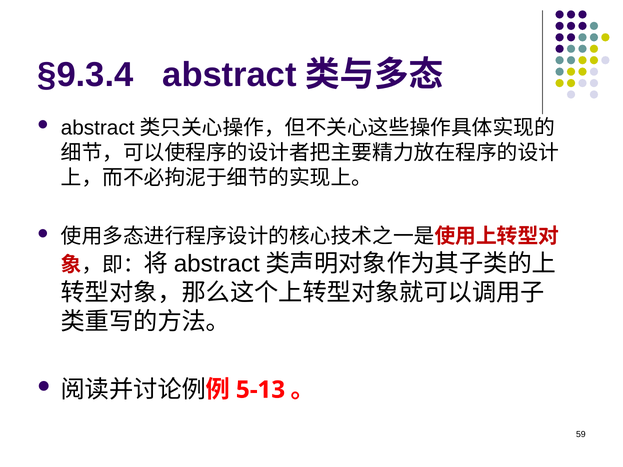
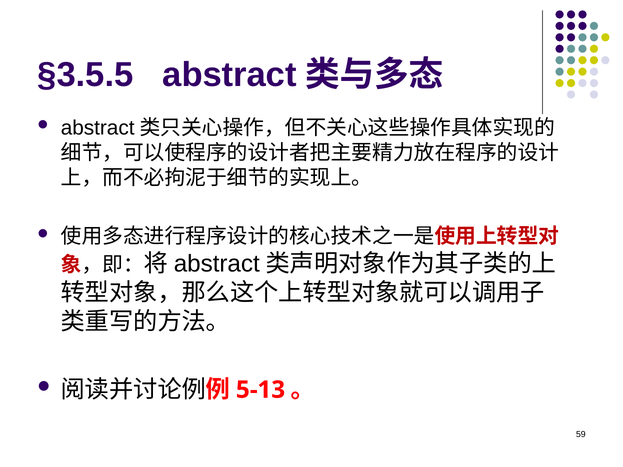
§9.3.4: §9.3.4 -> §3.5.5 (85, 75)
